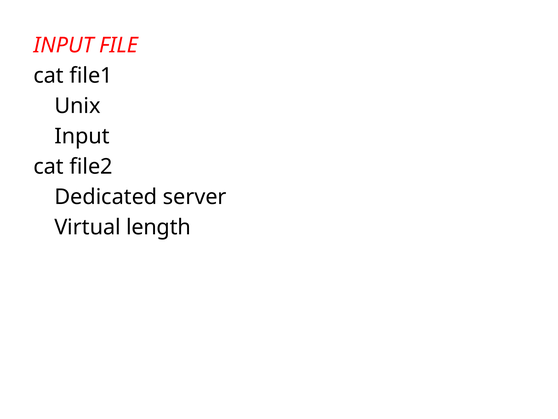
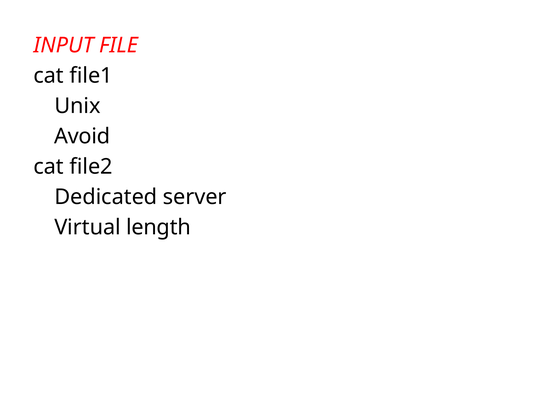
Input: Input -> Avoid (82, 136)
